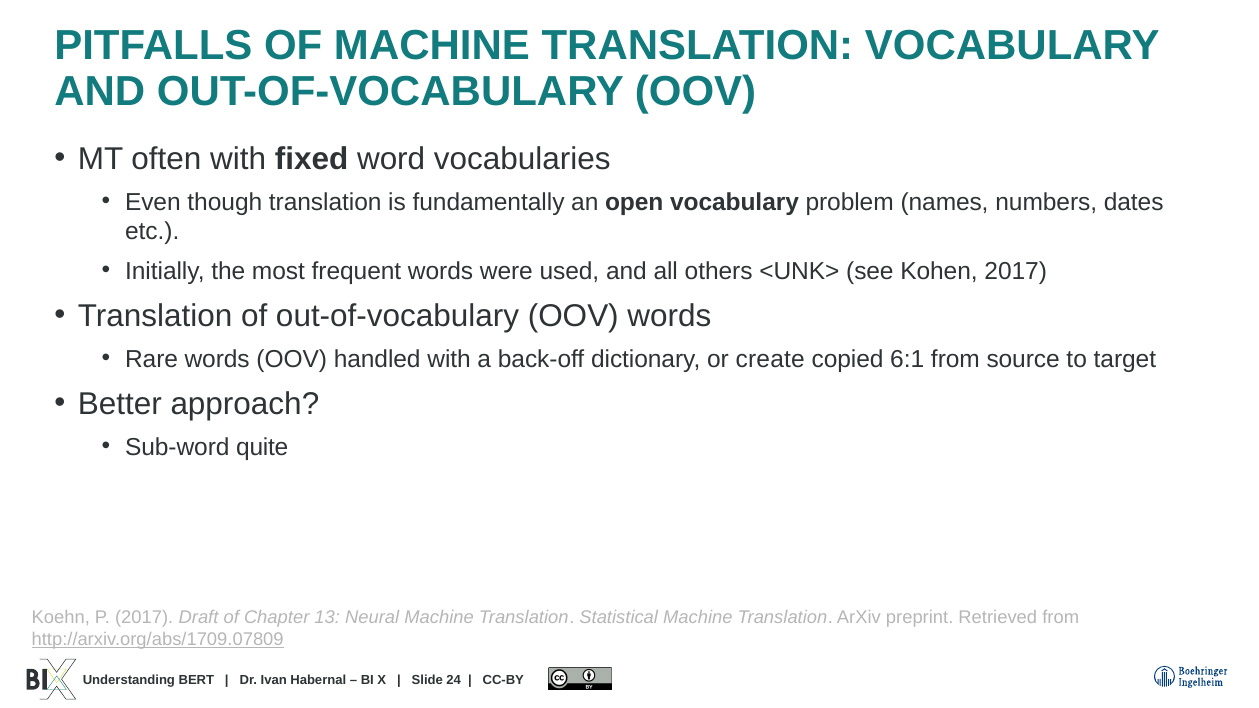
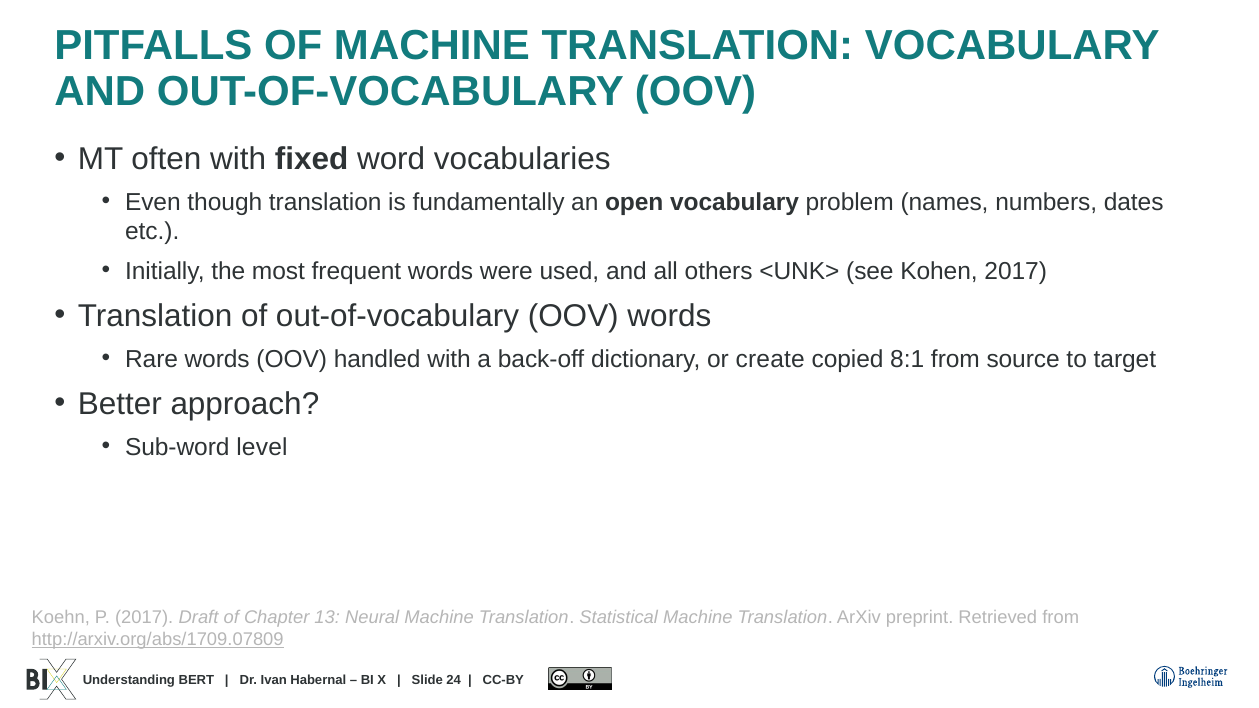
6:1: 6:1 -> 8:1 (907, 359)
quite: quite -> level (262, 447)
